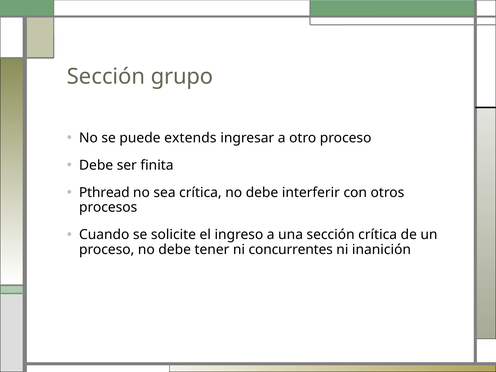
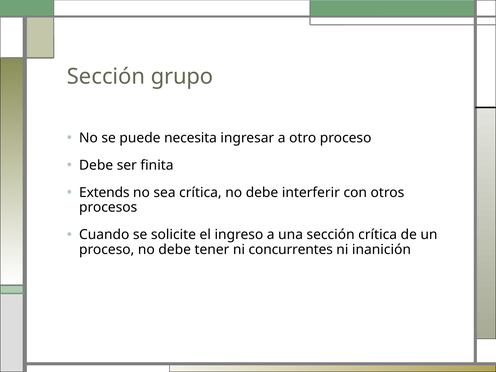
extends: extends -> necesita (190, 138)
Pthread: Pthread -> Extends (104, 193)
